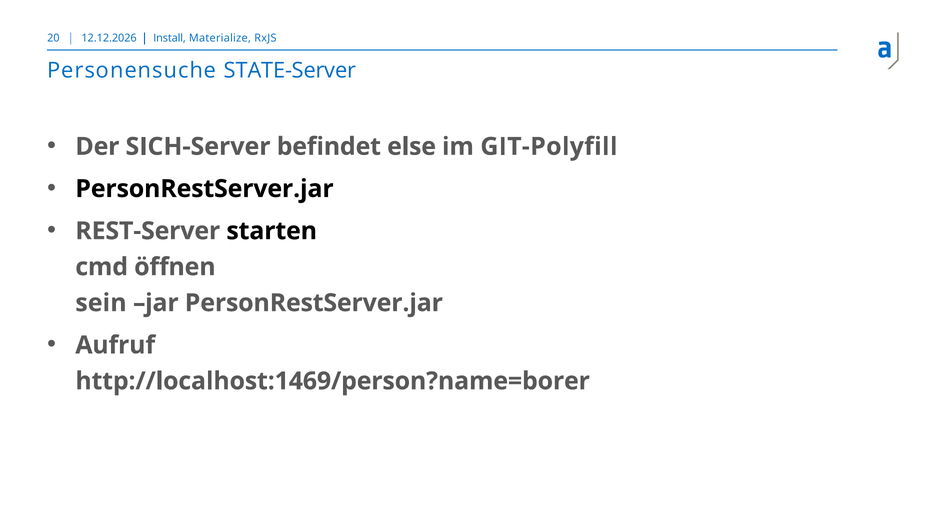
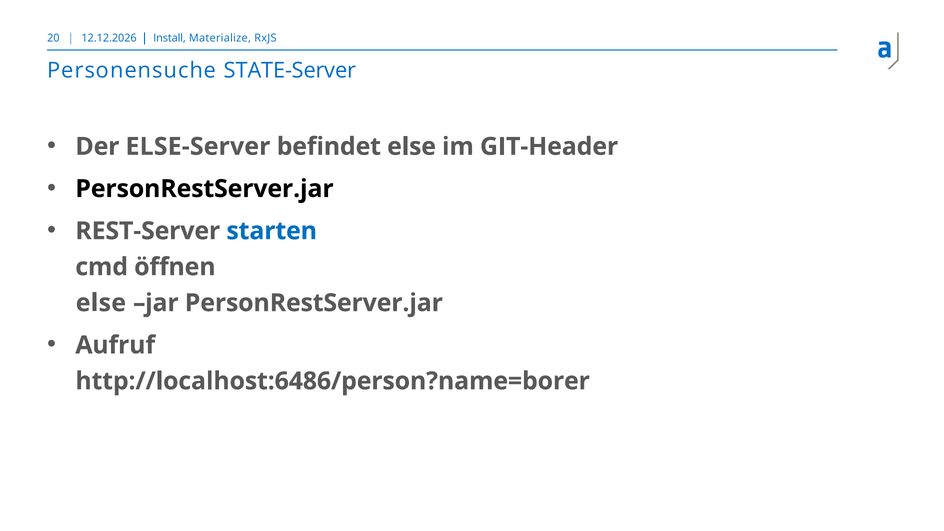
SICH-Server: SICH-Server -> ELSE-Server (198, 147)
GIT-Polyfill: GIT-Polyfill -> GIT-Header (549, 147)
starten colour: black -> blue (272, 231)
sein: sein -> else (101, 303)
http://localhost:1469/person?name=borer: http://localhost:1469/person?name=borer -> http://localhost:6486/person?name=borer (333, 381)
